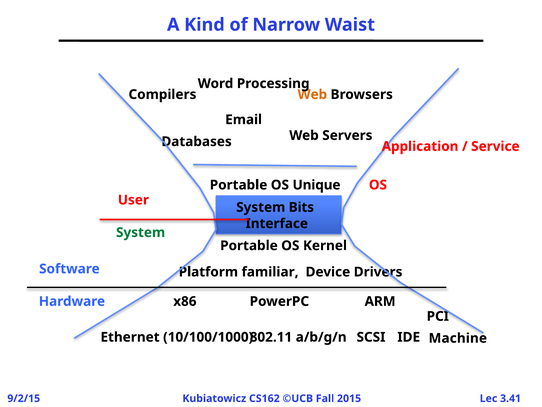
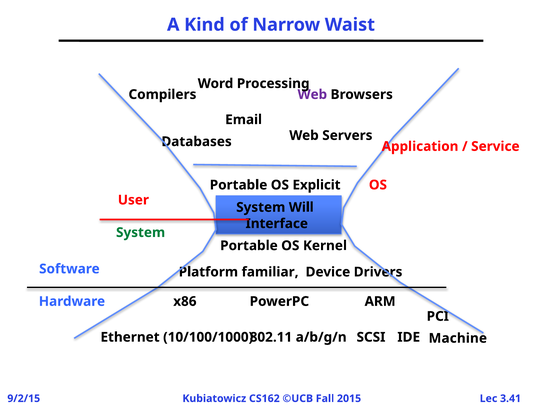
Web colour: orange -> purple (312, 94)
Unique: Unique -> Explicit (317, 185)
Bits: Bits -> Will (301, 207)
